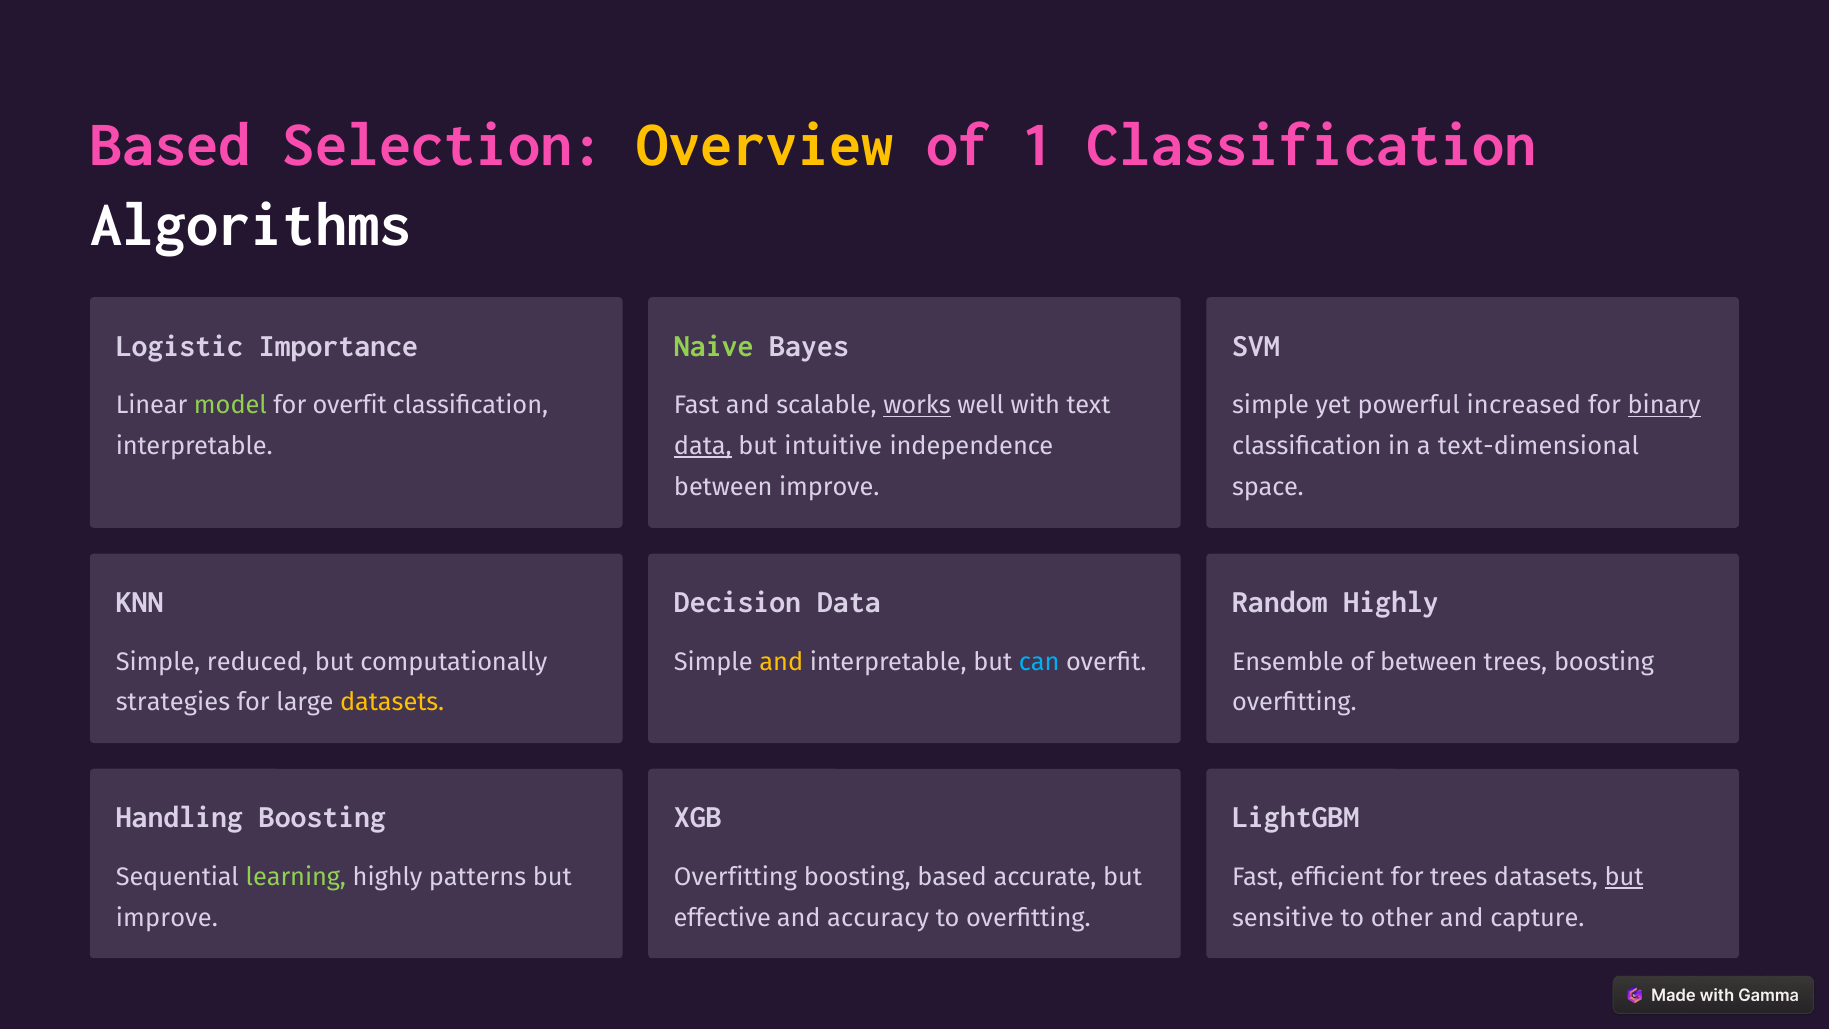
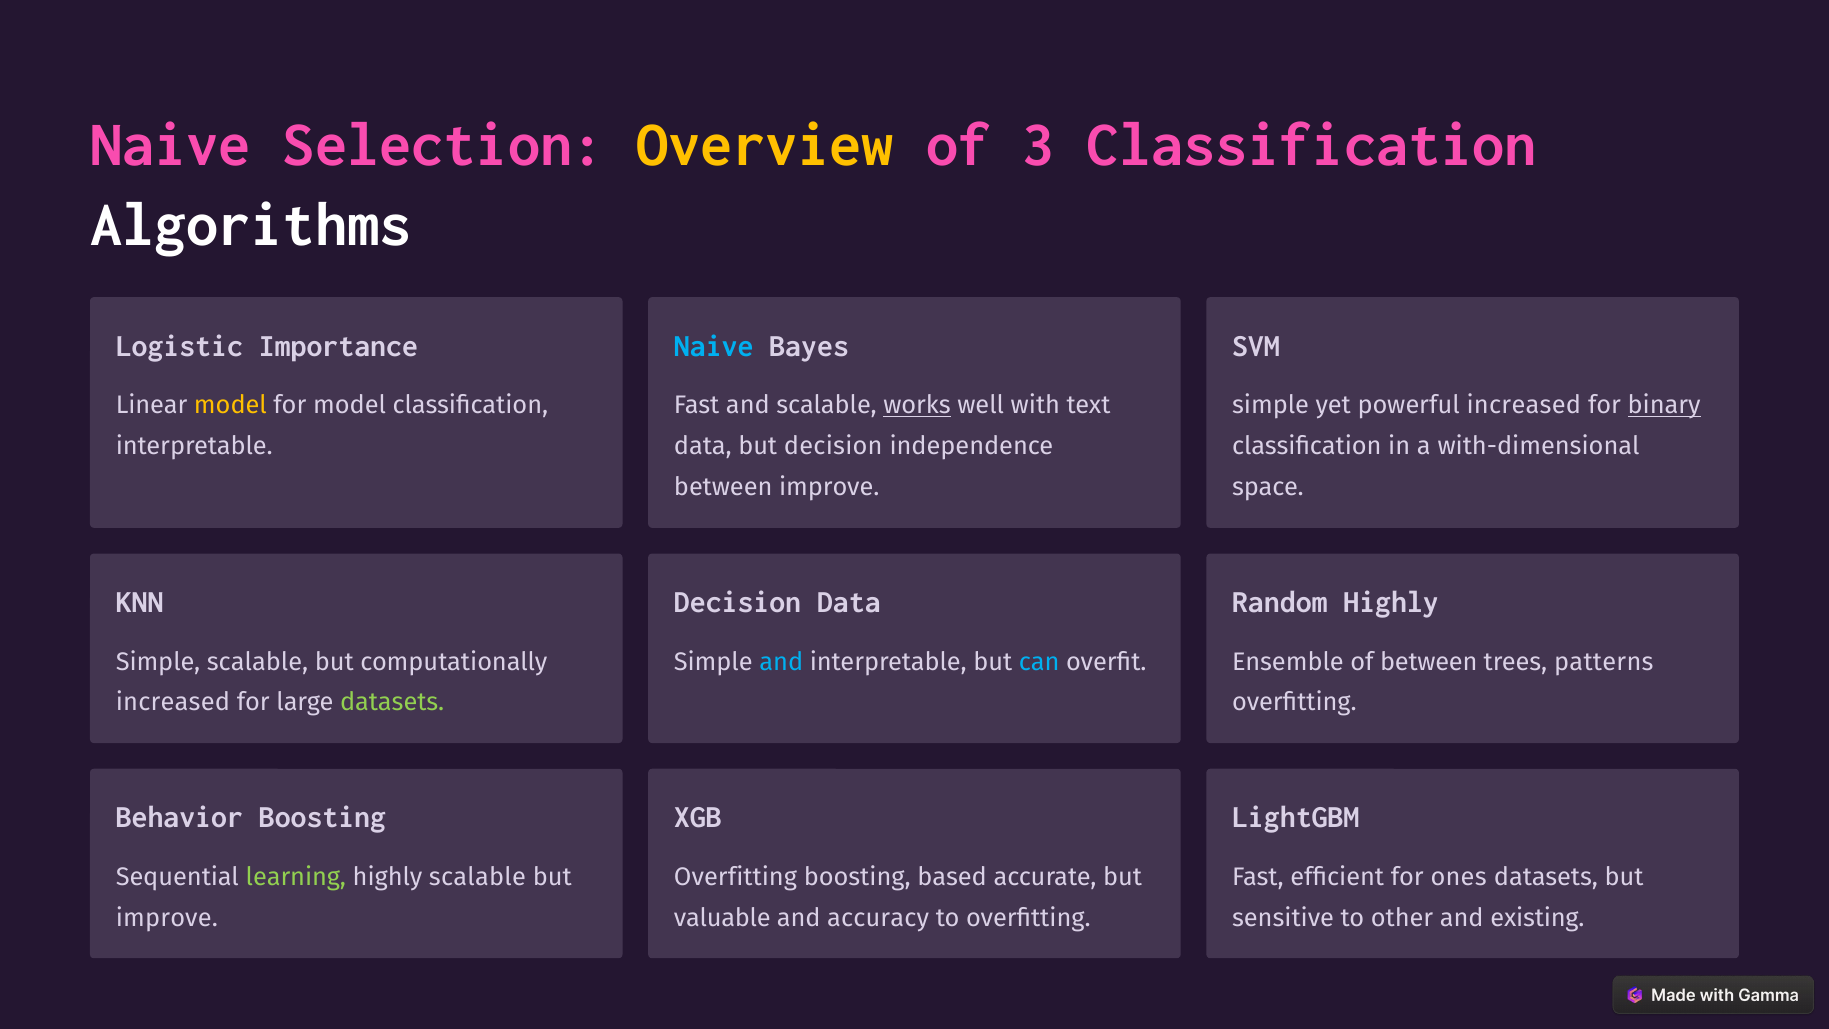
Based: Based -> Naive (170, 144)
1: 1 -> 3 (1039, 144)
Naive colour: light green -> light blue (714, 346)
model colour: light green -> yellow (230, 406)
for overfit: overfit -> model (350, 406)
data underline: present -> none (703, 446)
but intuitive: intuitive -> decision (833, 446)
text-dimensional: text-dimensional -> with-dimensional (1539, 446)
Simple reduced: reduced -> scalable (258, 662)
and colour: yellow -> light blue (781, 662)
trees boosting: boosting -> patterns (1604, 662)
strategies: strategies -> increased (173, 702)
datasets colour: yellow -> light green (392, 702)
Handling: Handling -> Behavior (179, 817)
highly patterns: patterns -> scalable (477, 877)
for trees: trees -> ones (1459, 877)
but underline: present -> none (1624, 877)
effective: effective -> valuable (722, 918)
capture: capture -> existing (1537, 918)
